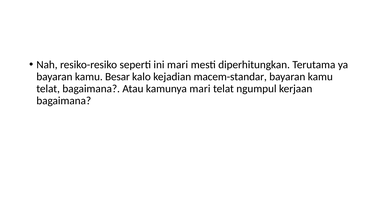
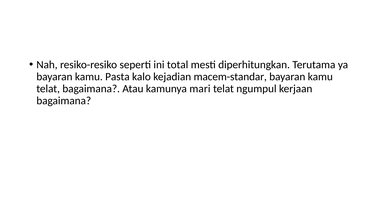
ini mari: mari -> total (178, 65)
Besar: Besar -> Pasta (117, 77)
